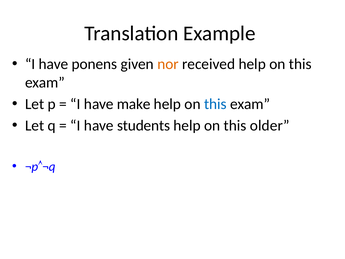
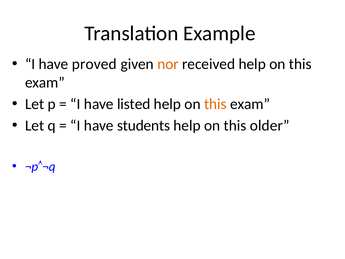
ponens: ponens -> proved (94, 64)
make: make -> listed (134, 104)
this colour: blue -> orange (215, 104)
